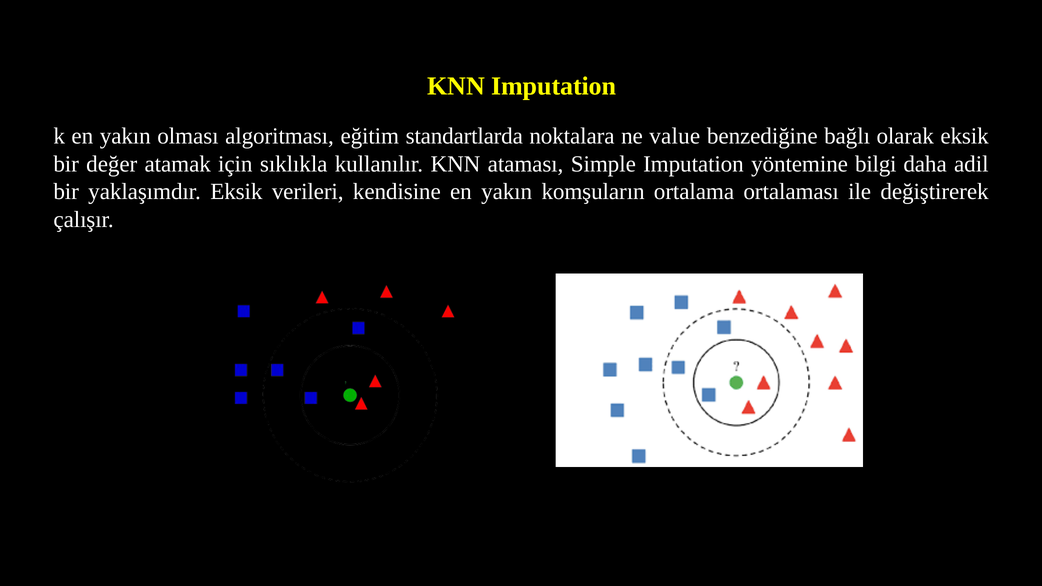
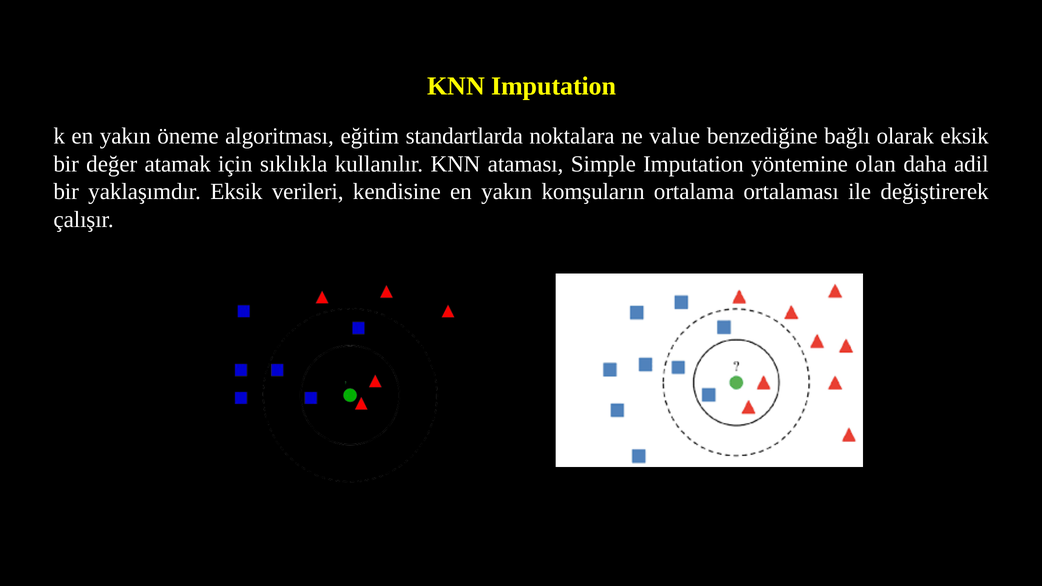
olması: olması -> öneme (188, 136)
bilgi: bilgi -> olan (876, 164)
